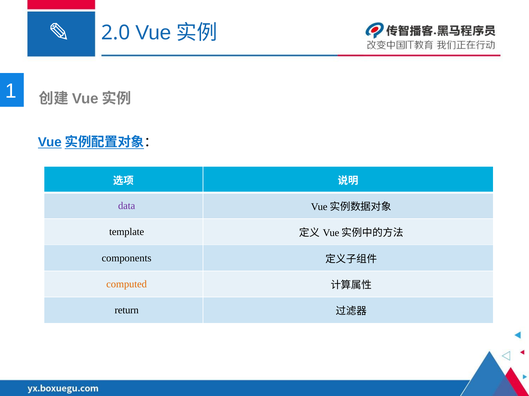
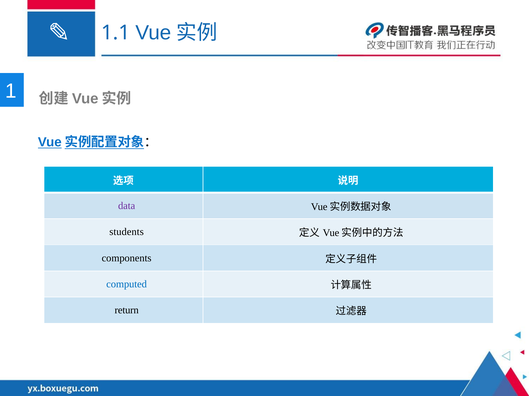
2.0: 2.0 -> 1.1 (116, 33)
template: template -> students (127, 232)
computed colour: orange -> blue (127, 285)
